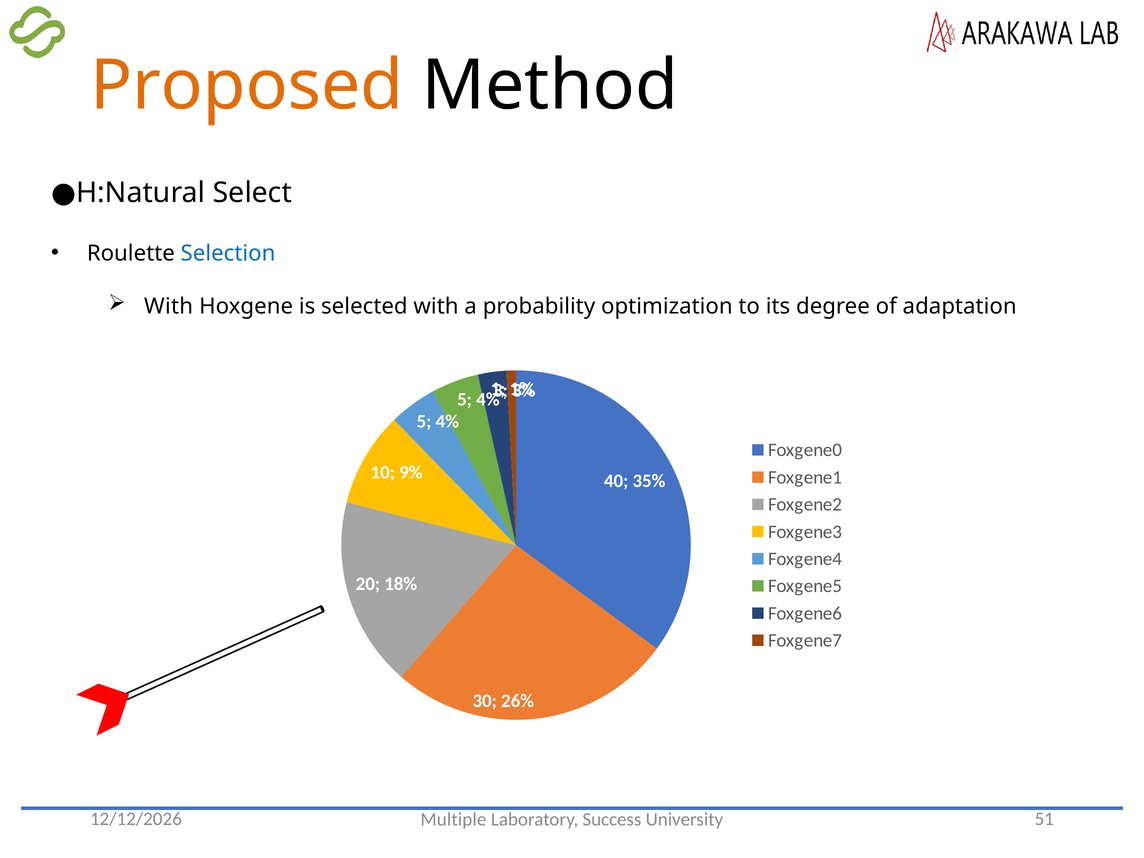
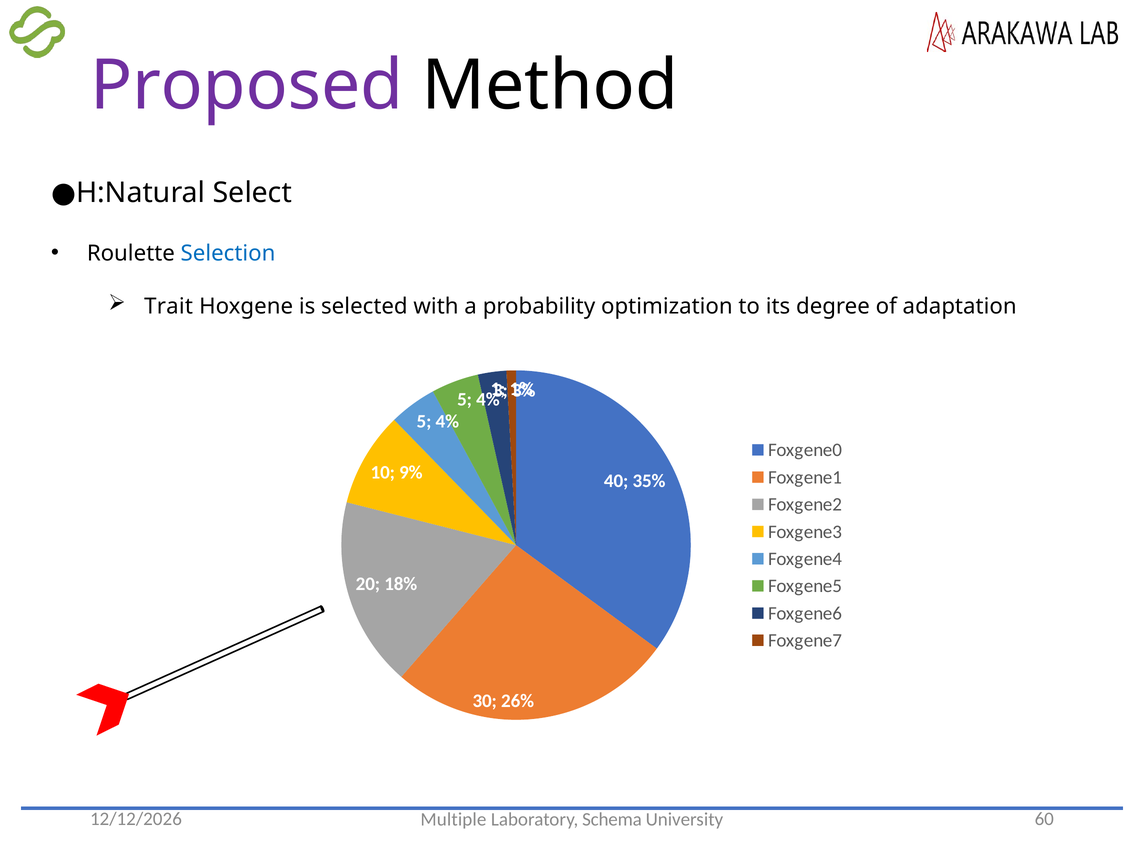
Proposed colour: orange -> purple (247, 86)
With: With -> Trait (169, 307)
Success: Success -> Schema (612, 819)
51: 51 -> 60 (1044, 819)
